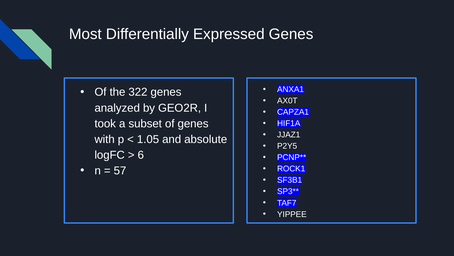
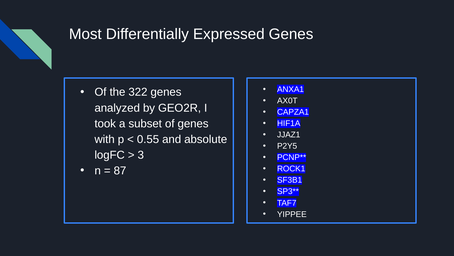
1.05: 1.05 -> 0.55 (148, 139)
6: 6 -> 3 (141, 155)
57: 57 -> 87 (120, 170)
